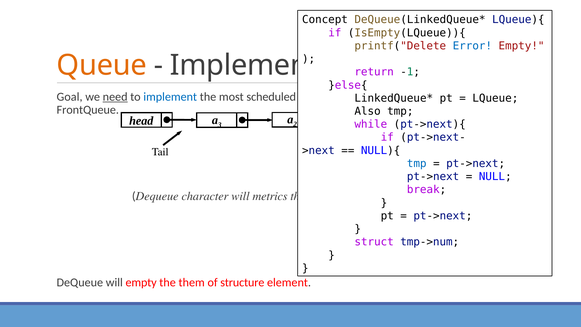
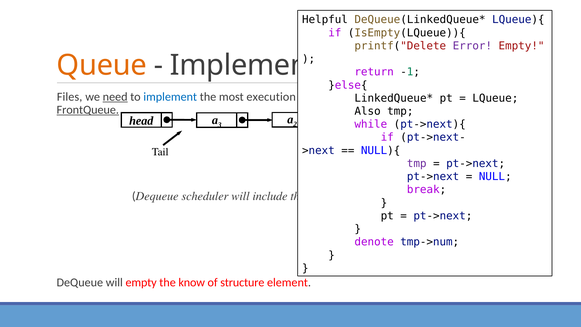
Concept: Concept -> Helpful (325, 20)
Error colour: blue -> purple (472, 46)
Goal: Goal -> Files (70, 97)
scheduled: scheduled -> execution (271, 97)
FrontQueue underline: none -> present (88, 110)
tmp colour: blue -> purple (417, 163)
character: character -> scheduler (205, 196)
metrics: metrics -> include (270, 196)
struct: struct -> denote (374, 242)
them: them -> know (192, 282)
